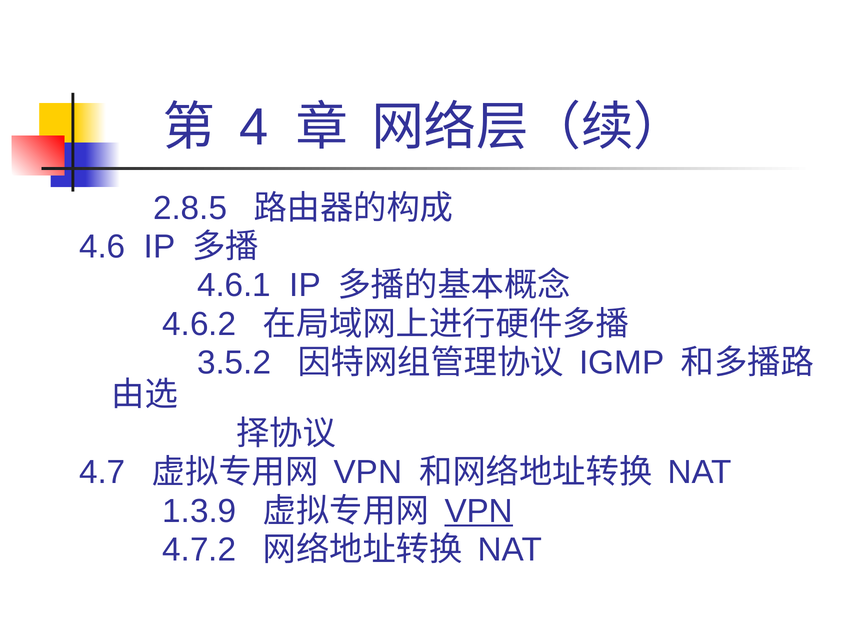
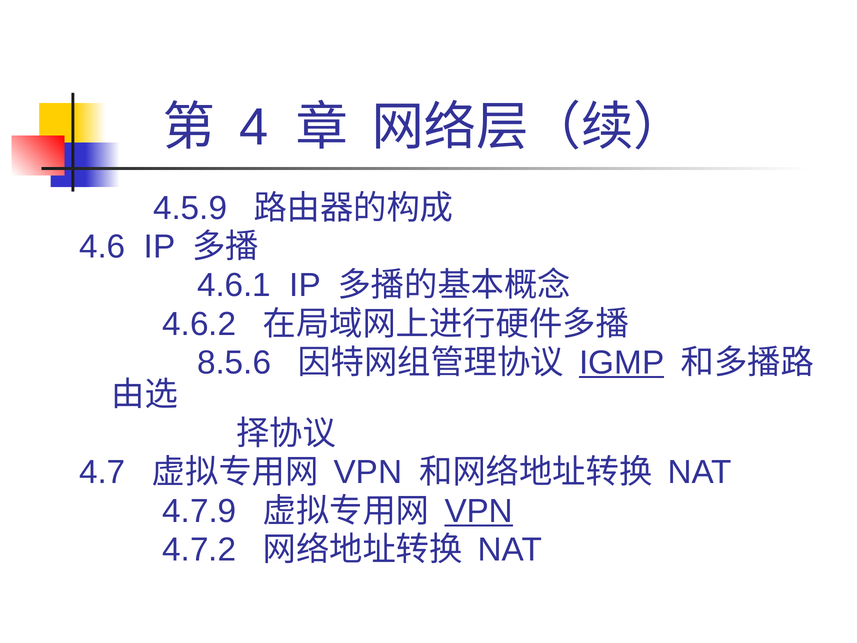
2.8.5: 2.8.5 -> 4.5.9 (190, 208)
3.5.2: 3.5.2 -> 8.5.6 (234, 363)
IGMP underline: none -> present (622, 363)
1.3.9: 1.3.9 -> 4.7.9 (199, 511)
